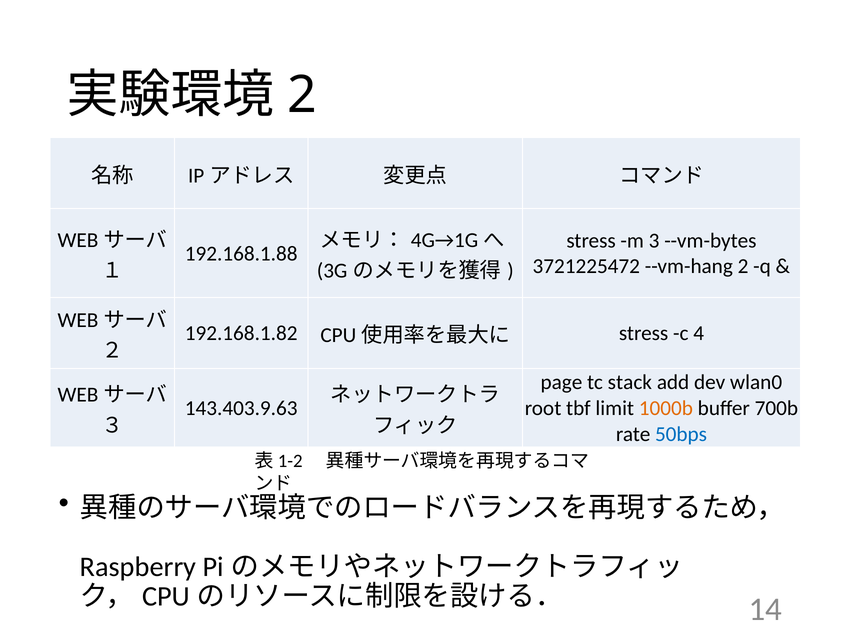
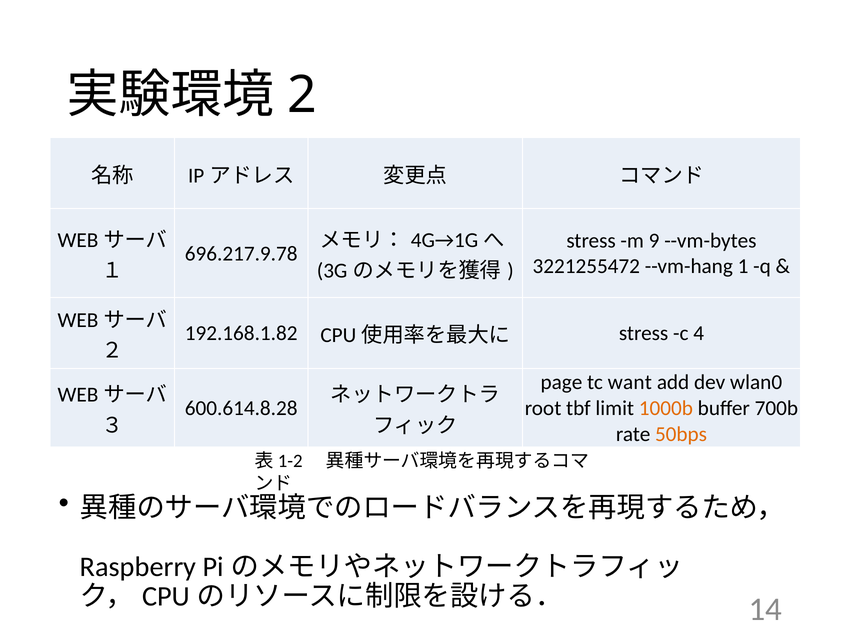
3: 3 -> 9 (654, 240)
192.168.1.88: 192.168.1.88 -> 696.217.9.78 (241, 253)
3721225472: 3721225472 -> 3221255472 (586, 266)
--vm-hang 2: 2 -> 1 (743, 266)
stack: stack -> want (630, 382)
143.403.9.63: 143.403.9.63 -> 600.614.8.28 (241, 408)
50bps colour: blue -> orange (681, 434)
